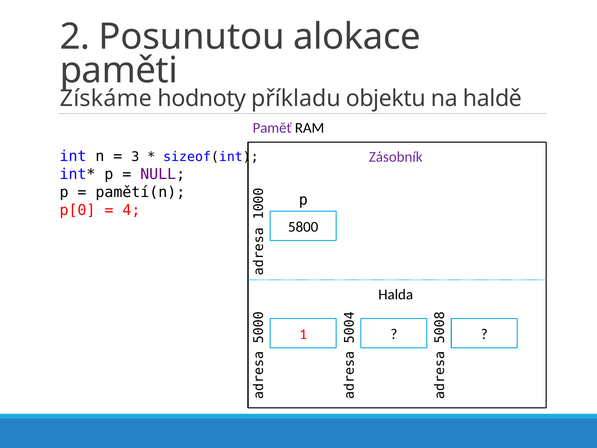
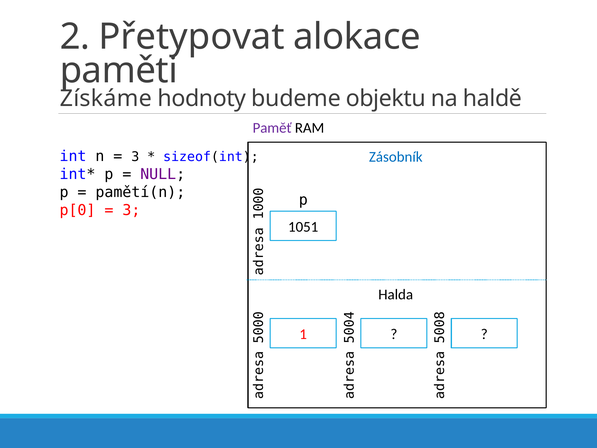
Posunutou: Posunutou -> Přetypovat (192, 37)
příkladu: příkladu -> budeme (296, 99)
Zásobník colour: purple -> blue (396, 157)
4: 4 -> 3 (131, 210)
5800: 5800 -> 1051 (303, 227)
